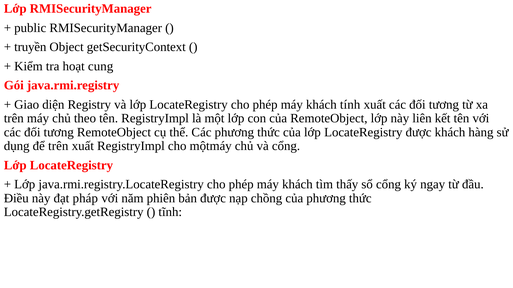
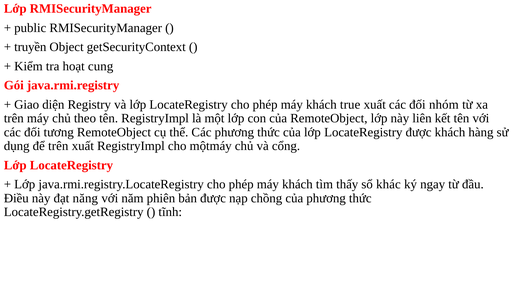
tính: tính -> true (350, 105)
xuất các đối tương: tương -> nhóm (444, 105)
sổ cổng: cổng -> khác (388, 185)
pháp: pháp -> năng (85, 199)
